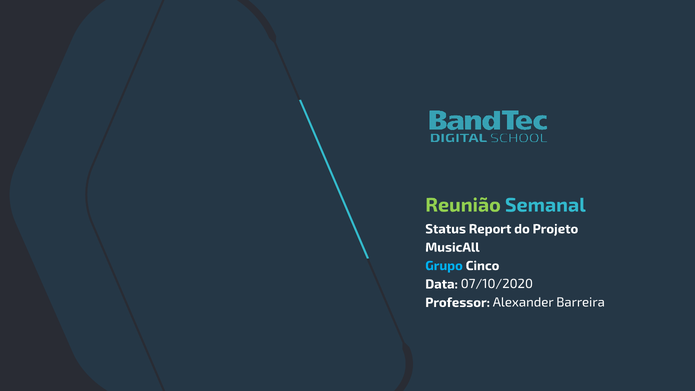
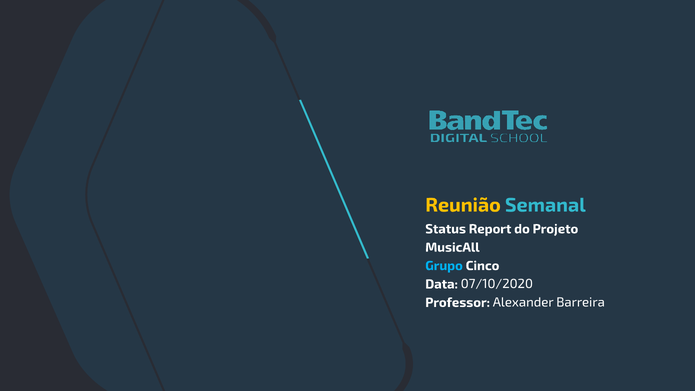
Reunião colour: light green -> yellow (463, 205)
